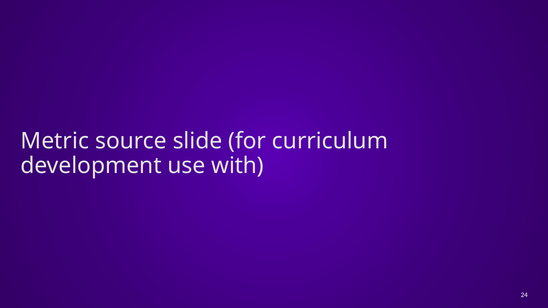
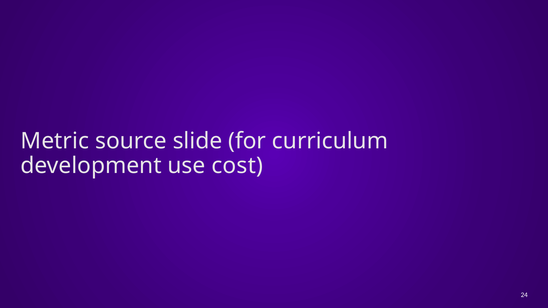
with: with -> cost (237, 166)
